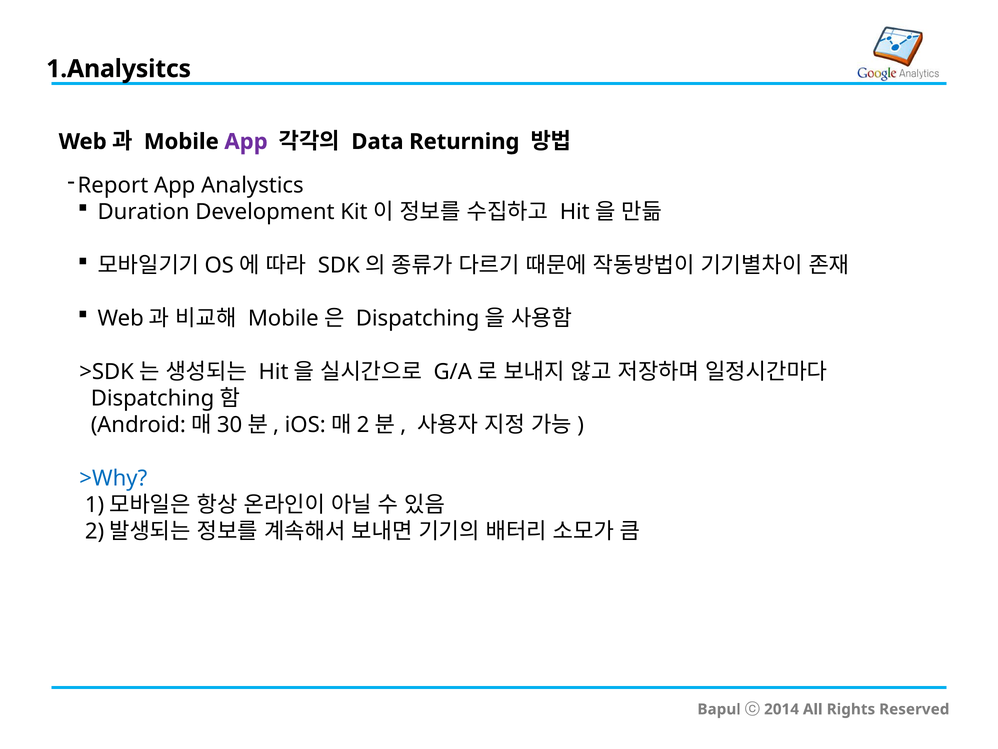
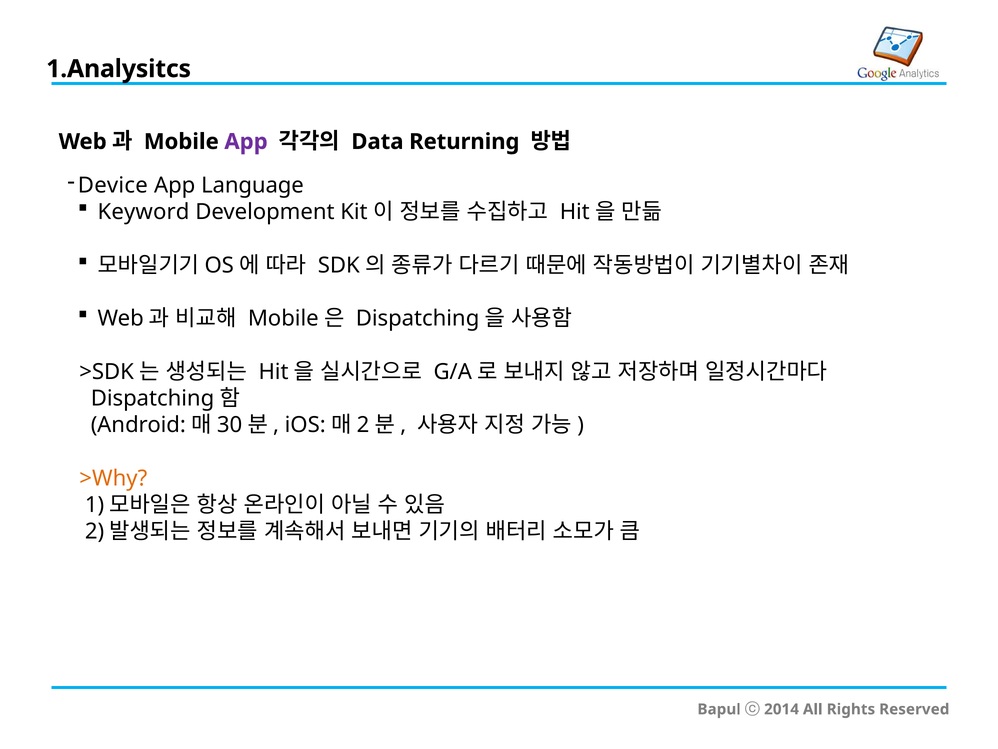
Report: Report -> Device (113, 185)
Analystics: Analystics -> Language (252, 185)
Duration: Duration -> Keyword (144, 212)
>Why colour: blue -> orange (113, 478)
